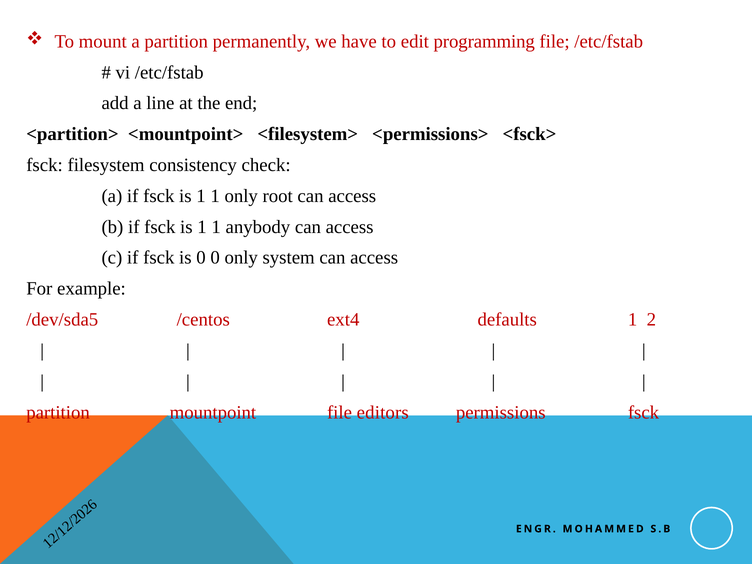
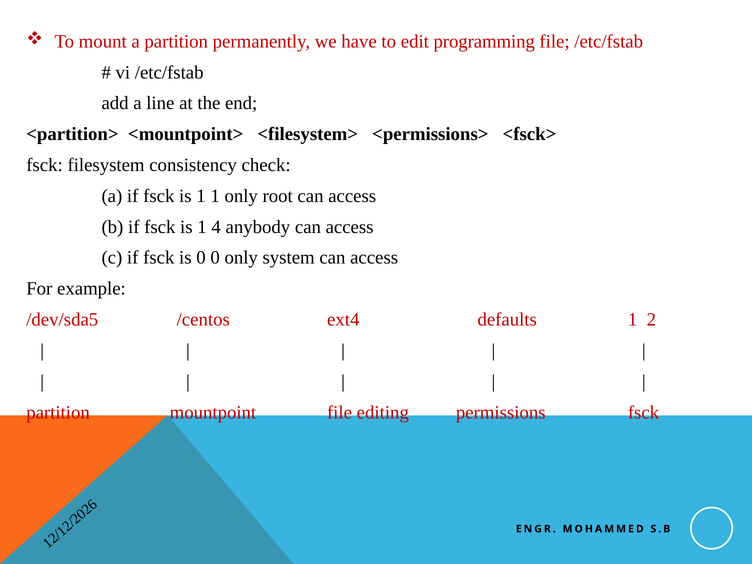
1: 1 -> 4 (216, 227)
editors: editors -> editing (383, 412)
